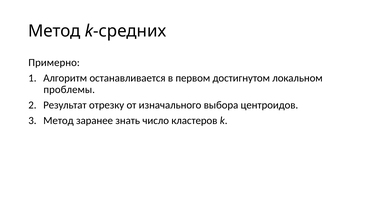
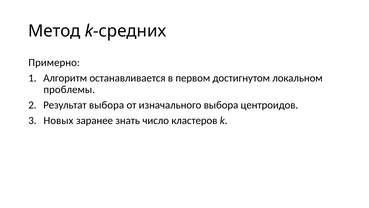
Результат отрезку: отрезку -> выбора (107, 105)
Метод: Метод -> Новых (58, 120)
